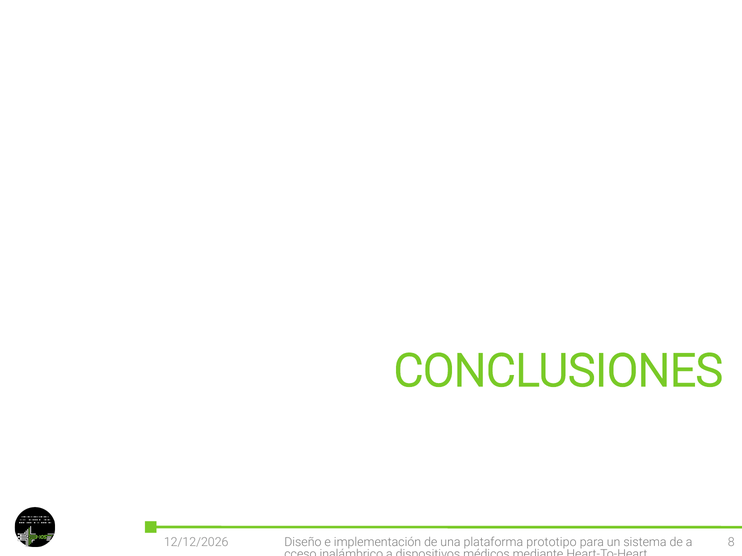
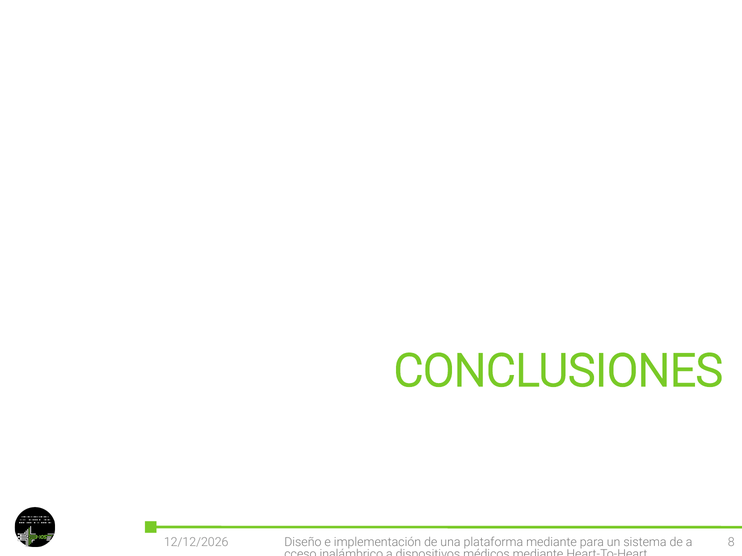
plataforma prototipo: prototipo -> mediante (552, 543)
